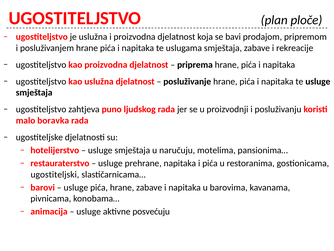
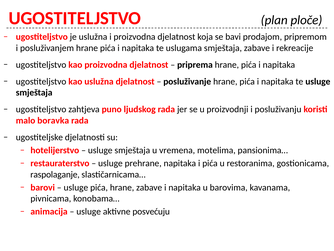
naručuju: naručuju -> vremena (177, 150)
ugostiteljski: ugostiteljski -> raspolaganje (55, 174)
